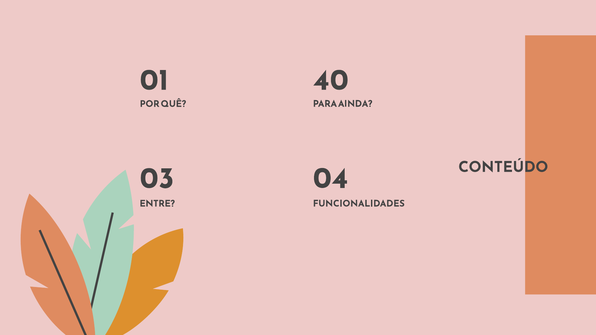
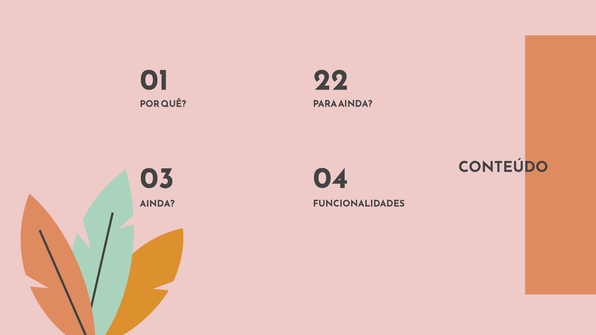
40: 40 -> 22 (331, 80)
ENTRE: ENTRE -> AINDA (157, 204)
